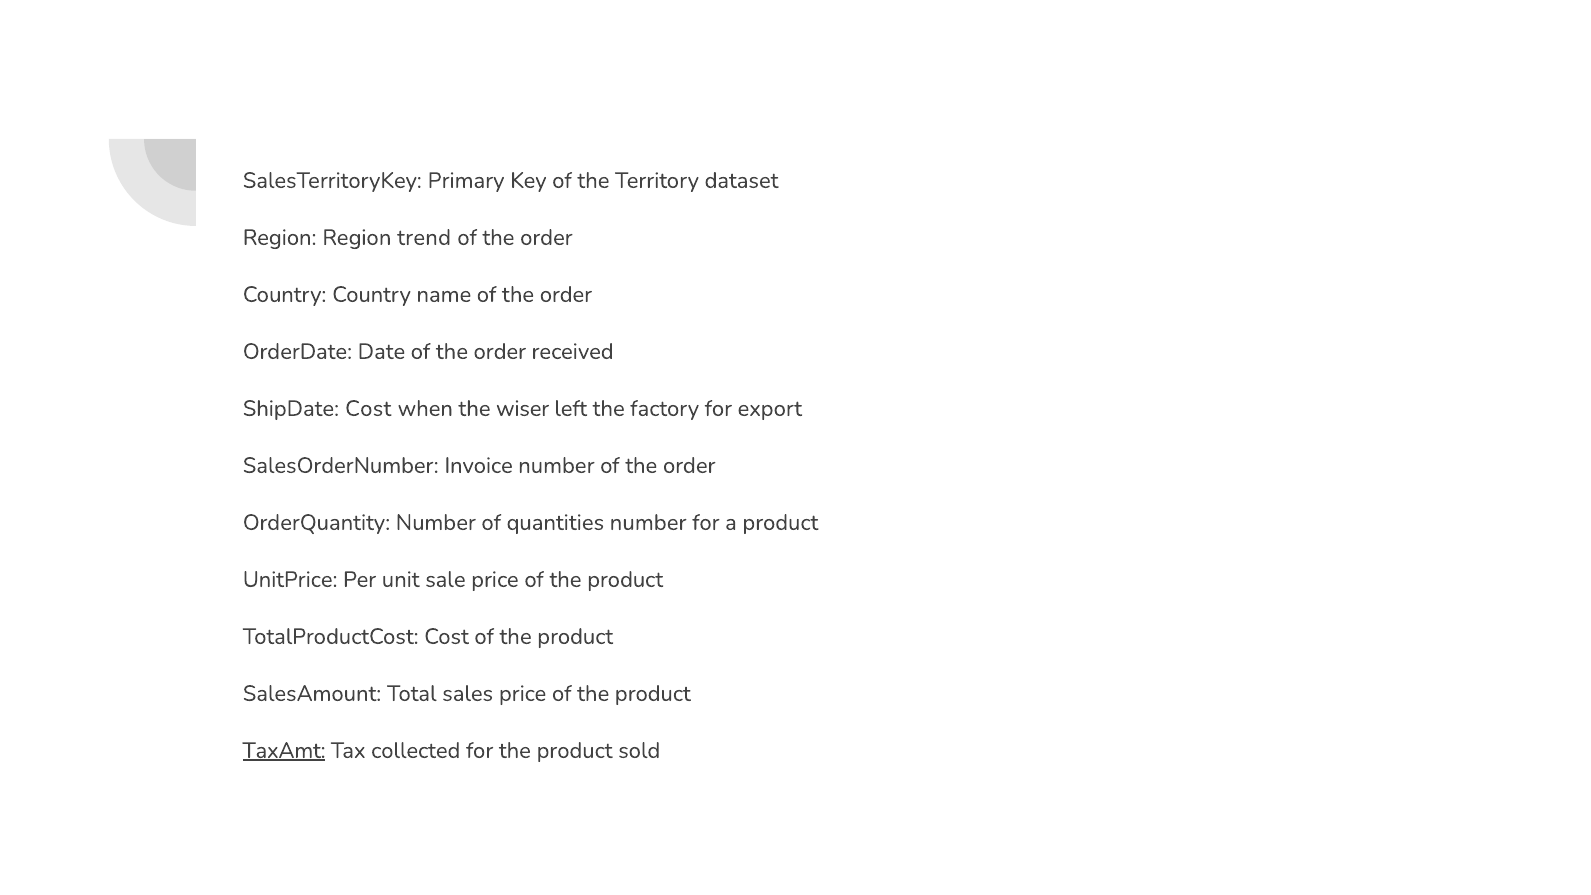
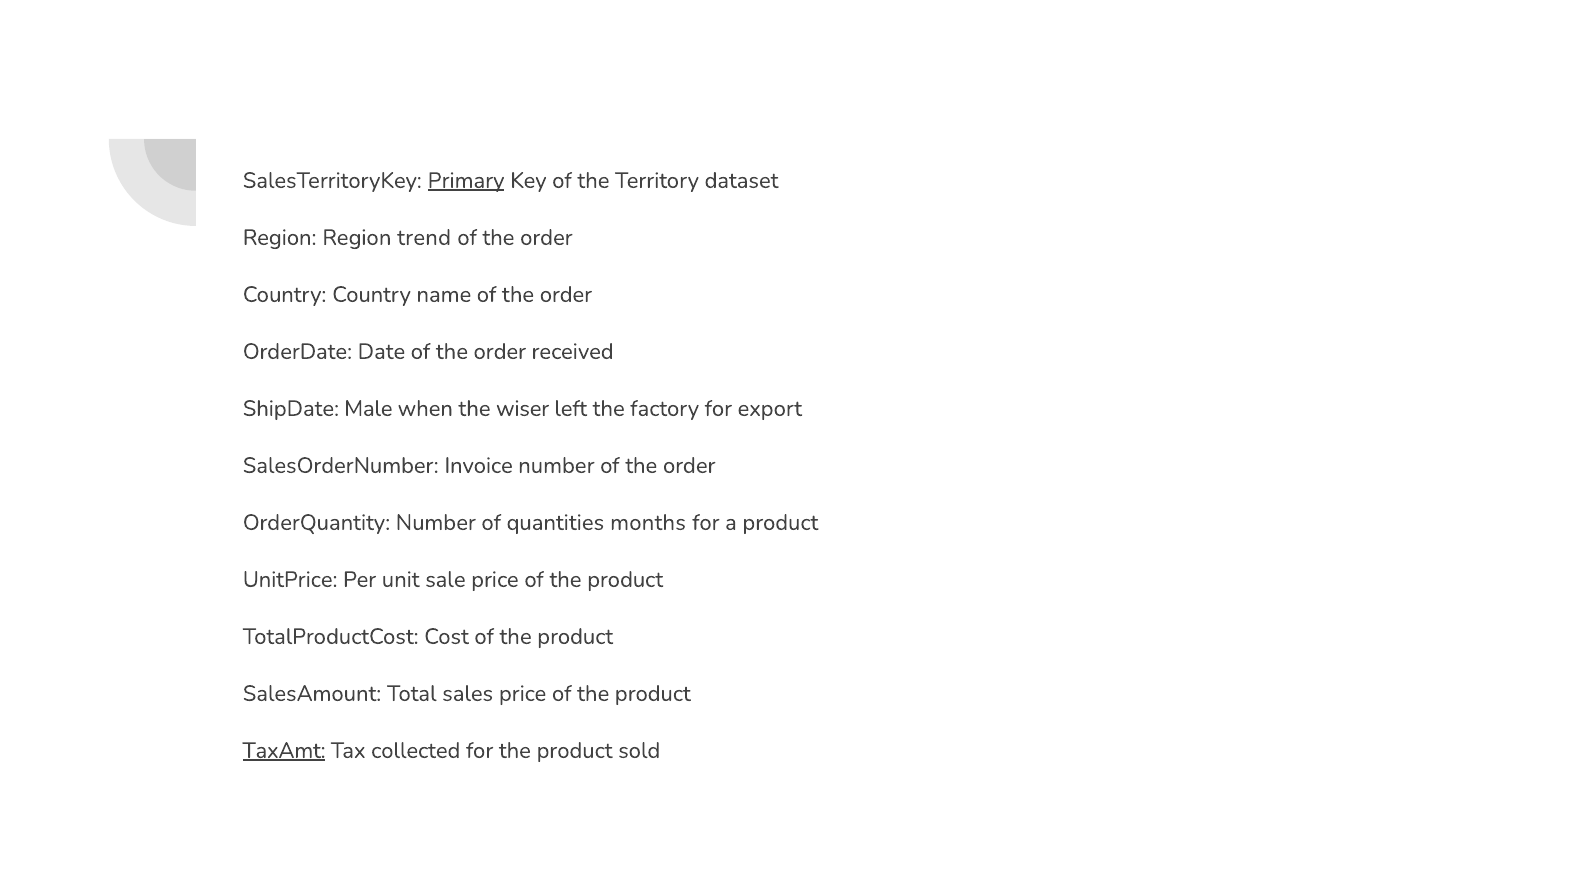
Primary underline: none -> present (466, 181)
ShipDate Cost: Cost -> Male (368, 409)
quantities number: number -> months (648, 523)
